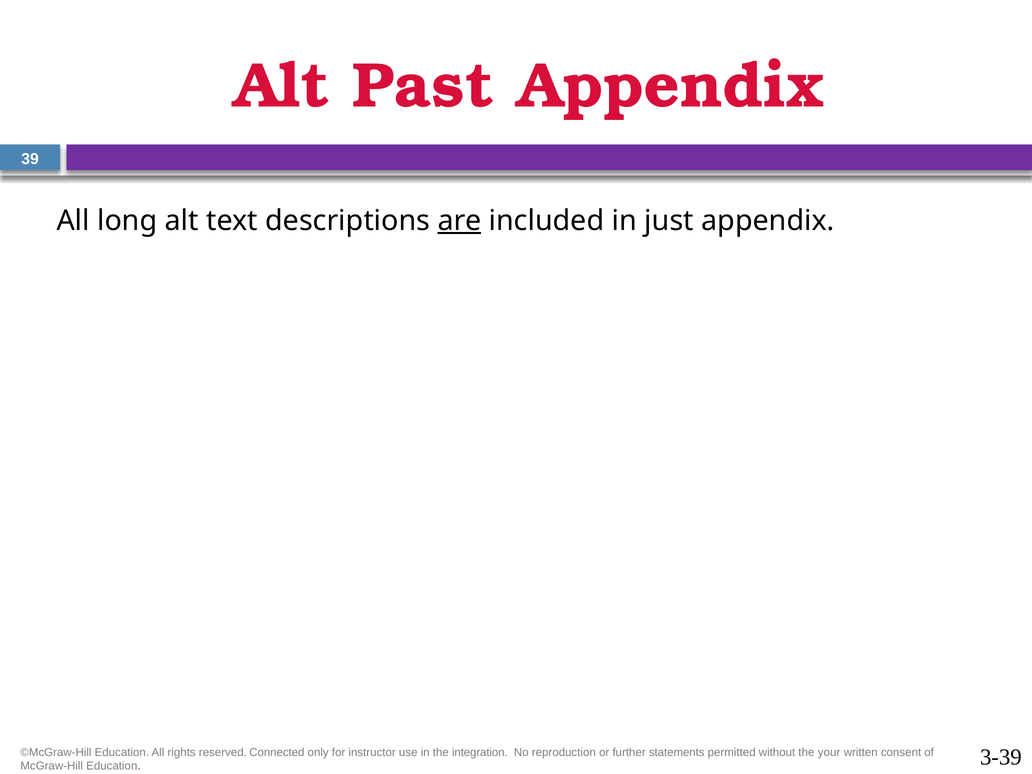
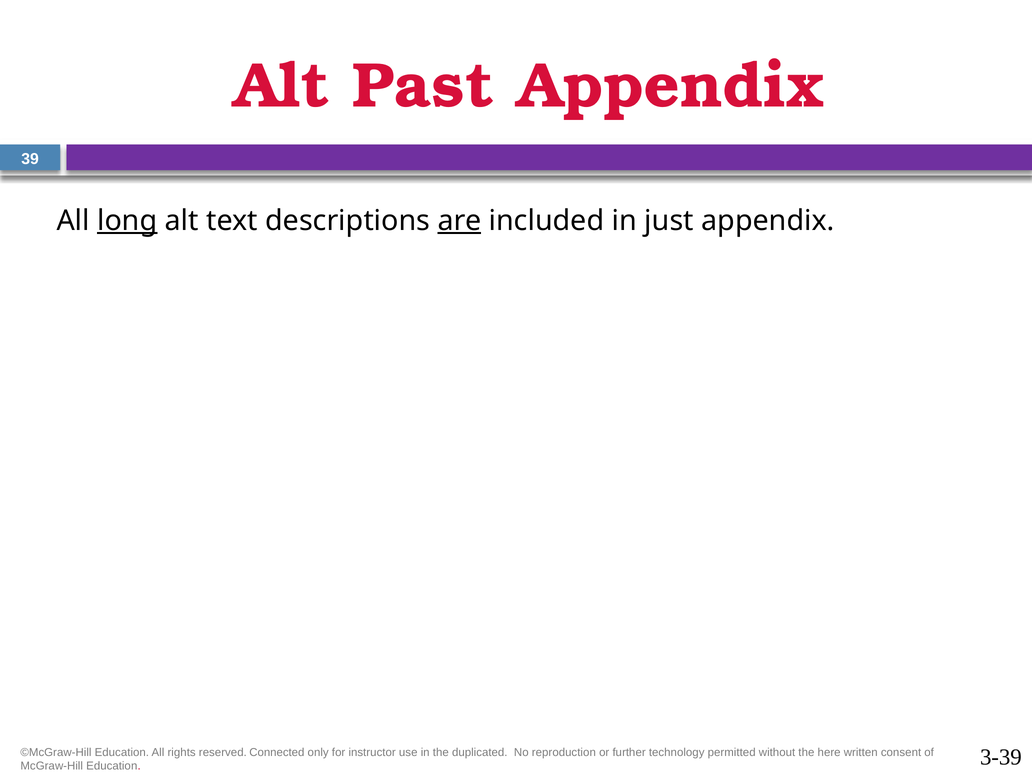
long underline: none -> present (127, 221)
integration: integration -> duplicated (480, 752)
statements: statements -> technology (677, 752)
your: your -> here (829, 752)
